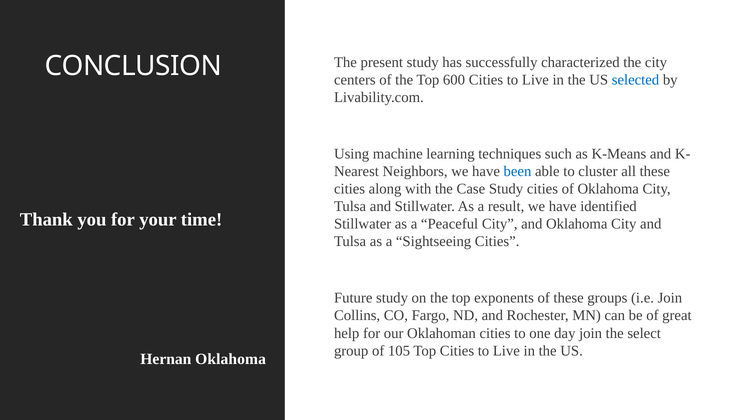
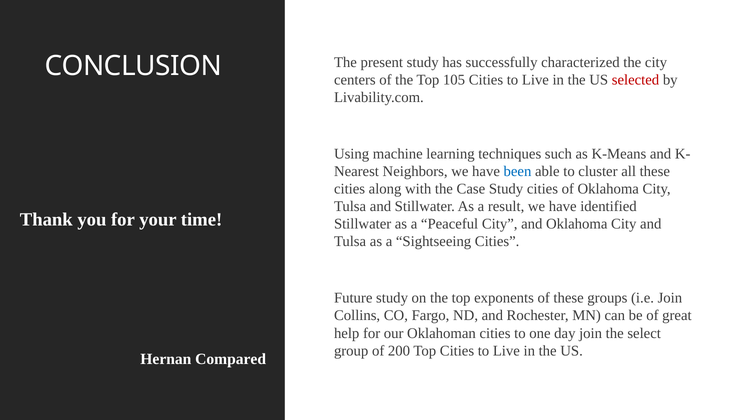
600: 600 -> 105 (454, 80)
selected colour: blue -> red (636, 80)
105: 105 -> 200 (399, 350)
Hernan Oklahoma: Oklahoma -> Compared (231, 359)
